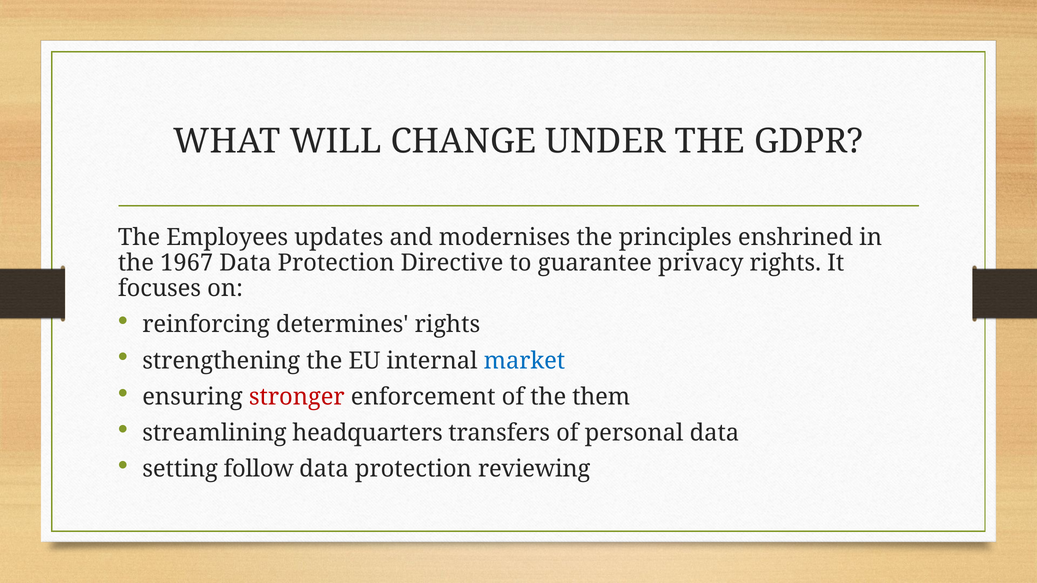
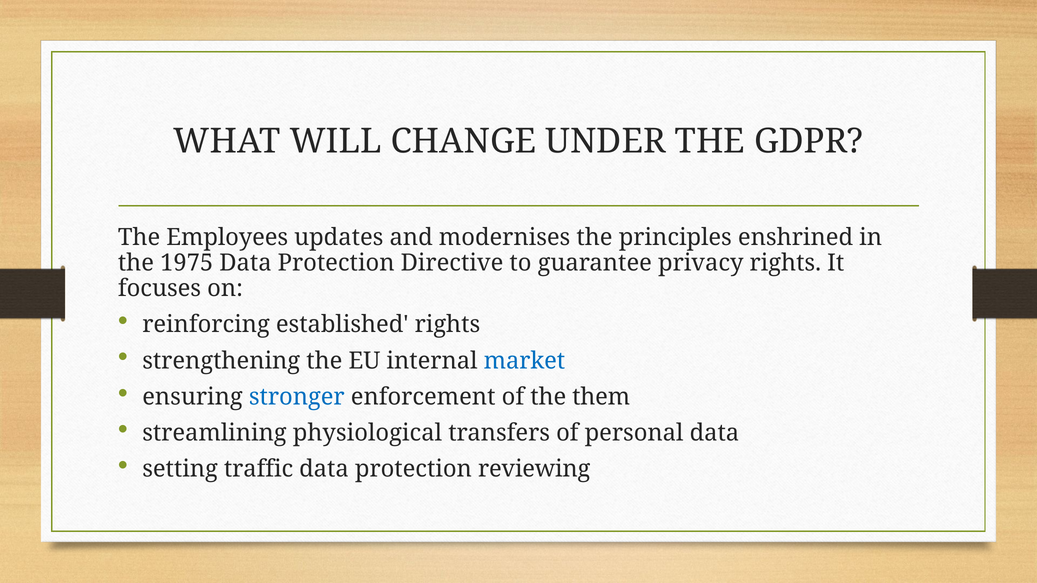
1967: 1967 -> 1975 (187, 263)
determines: determines -> established (342, 325)
stronger colour: red -> blue (297, 397)
headquarters: headquarters -> physiological (367, 433)
follow: follow -> traffic (259, 469)
